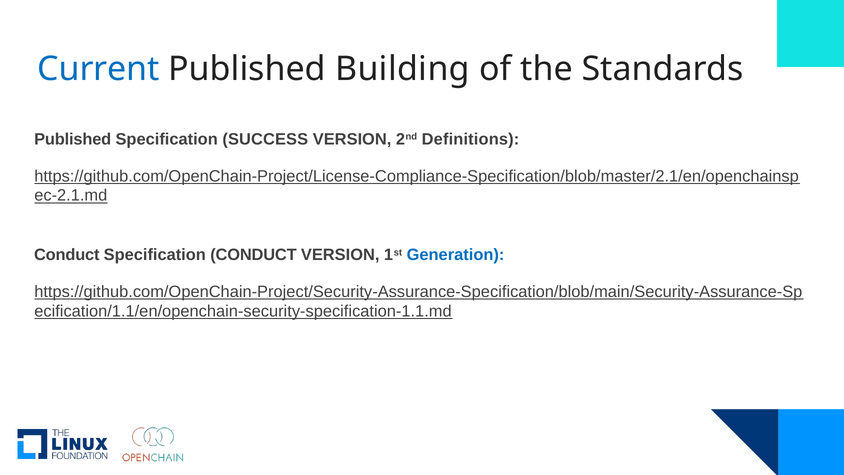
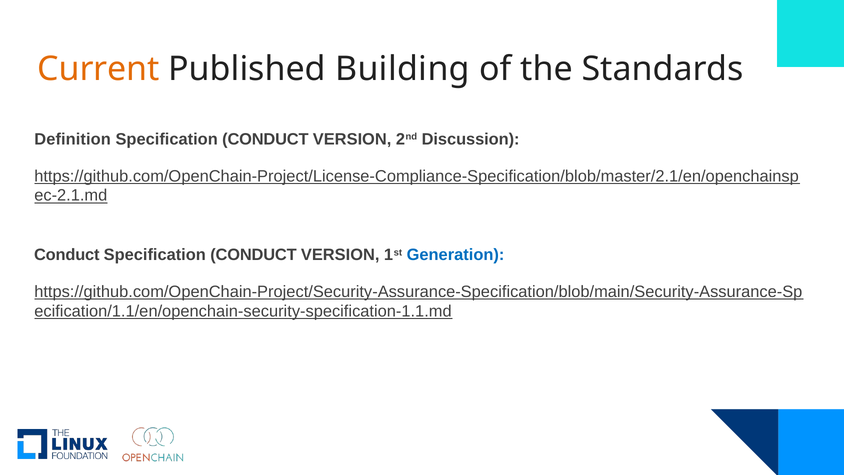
Current colour: blue -> orange (98, 69)
Published: Published -> Definition (73, 139)
SUCCESS: SUCCESS -> CONDUCT (265, 139)
Definitions: Definitions -> Discussion (471, 139)
